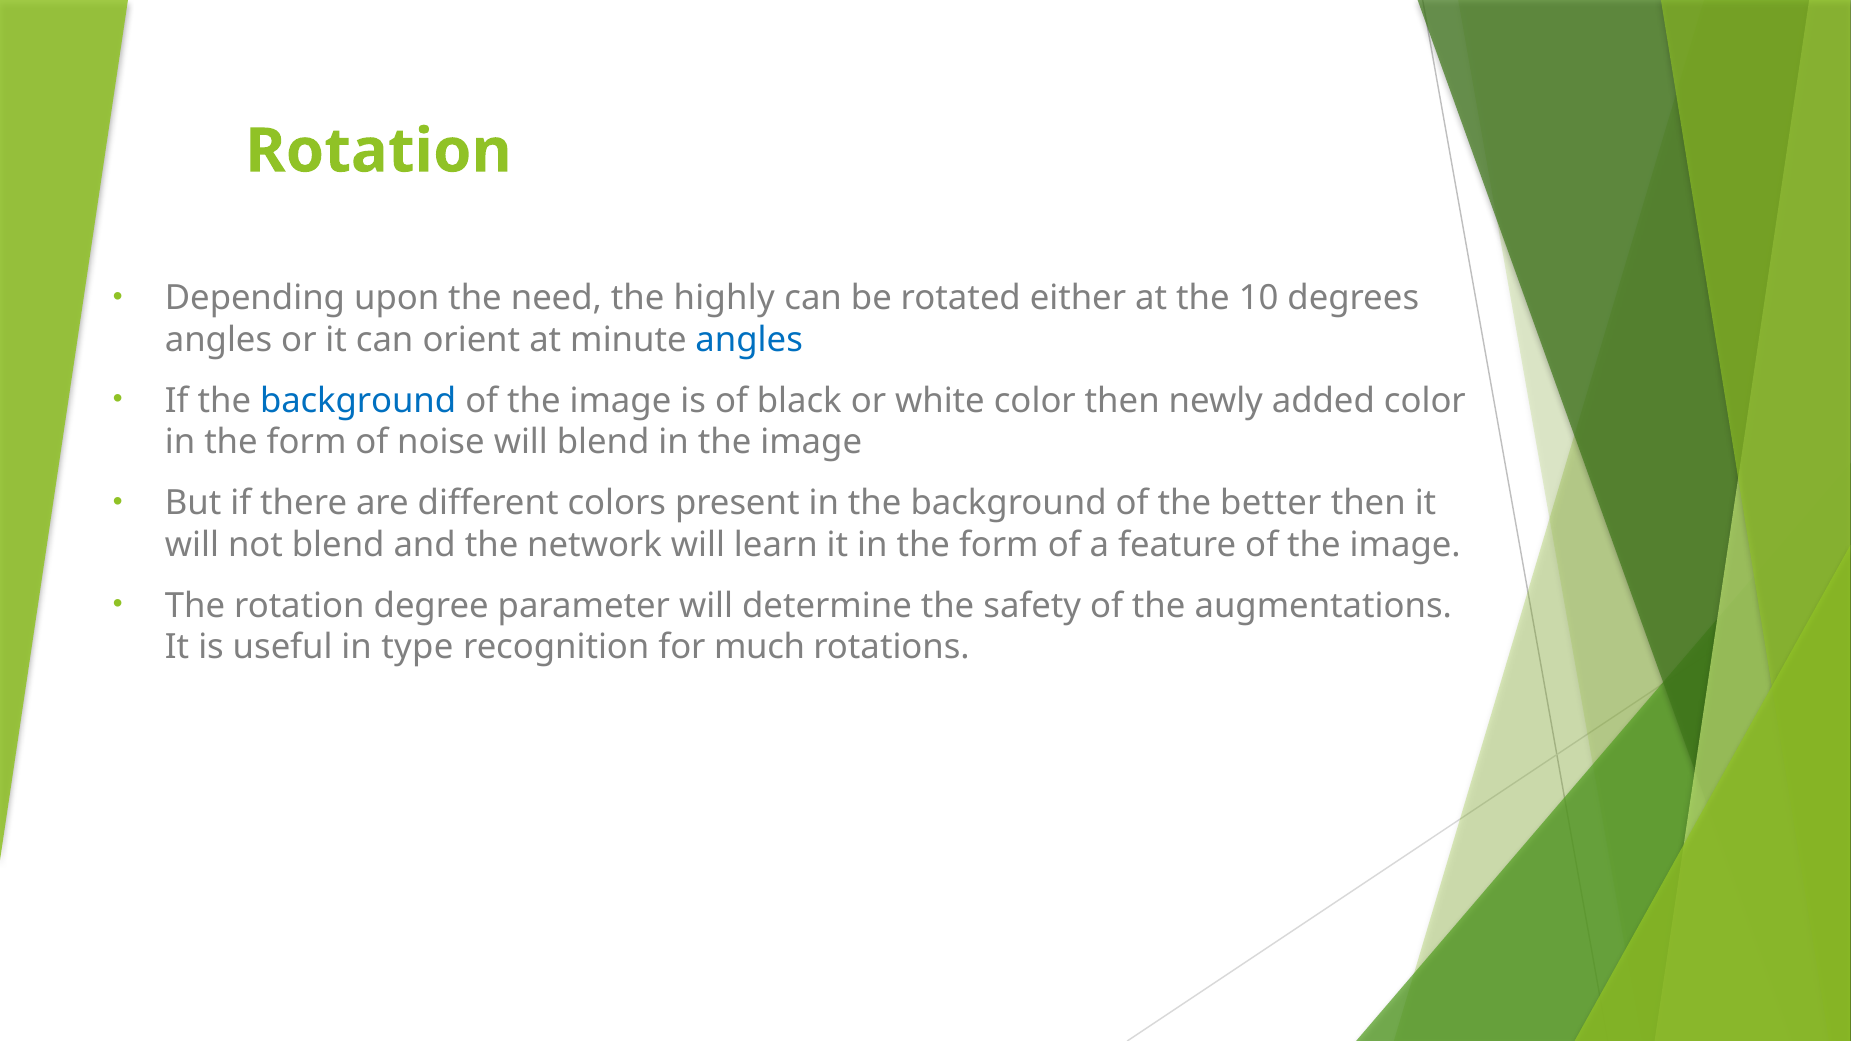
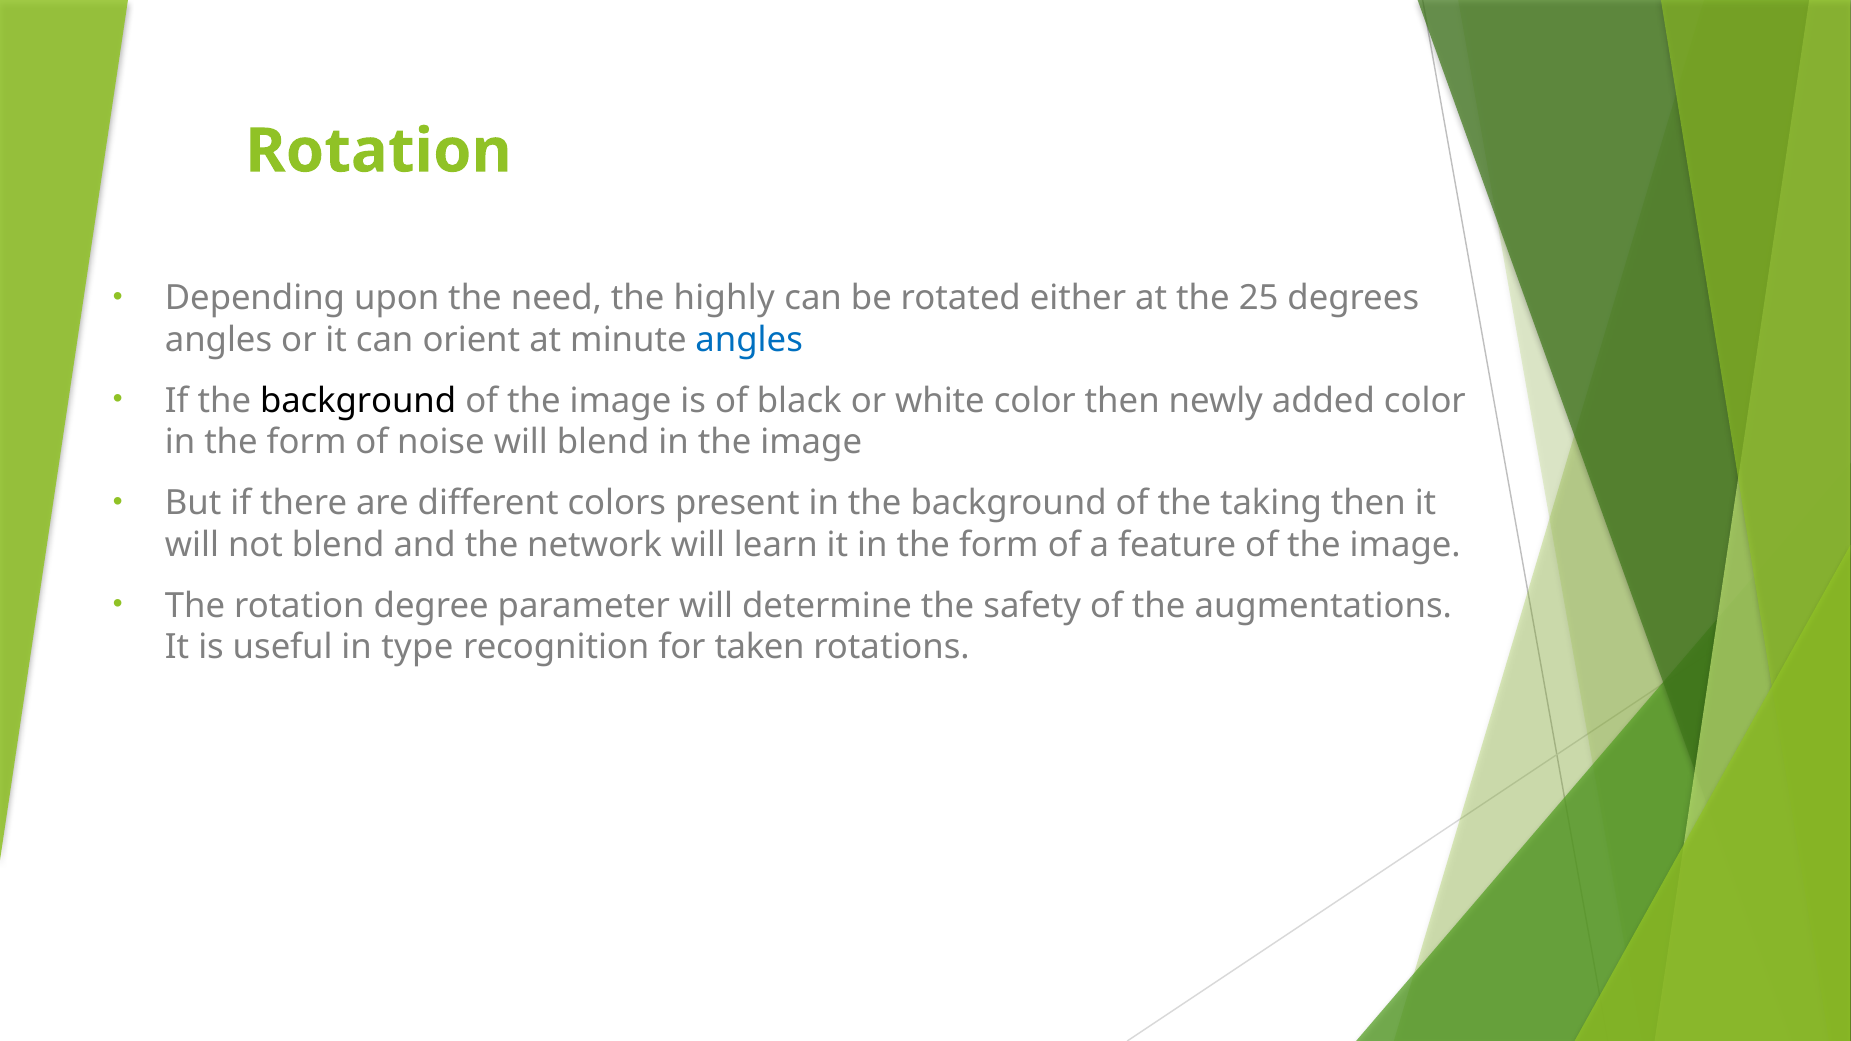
10: 10 -> 25 (1259, 298)
background colour: blue -> black (358, 401)
better: better -> taking (1271, 503)
much: much -> taken (760, 648)
